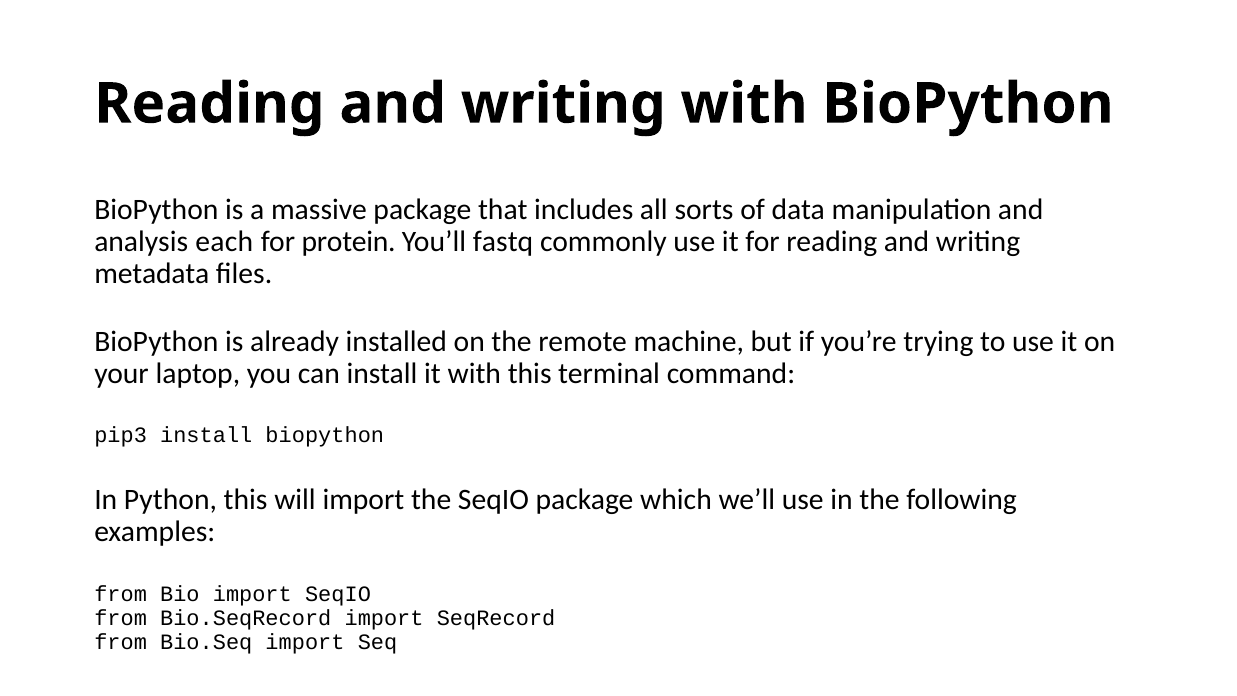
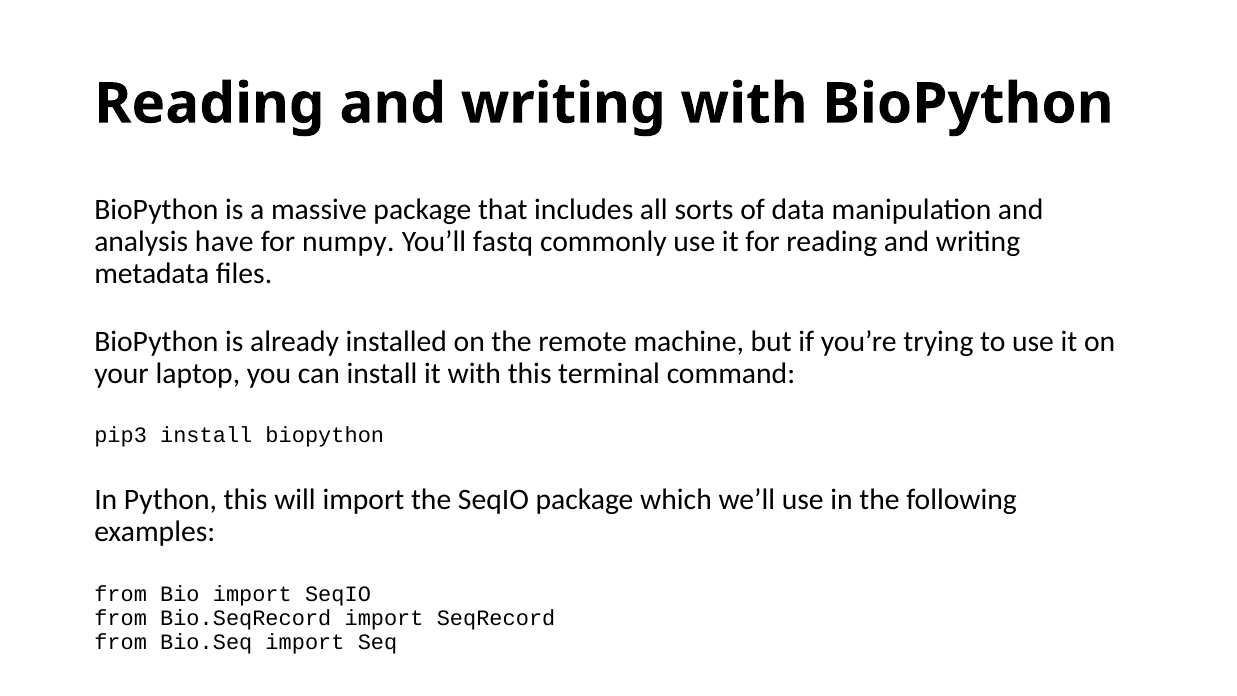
each: each -> have (224, 242)
protein: protein -> numpy (348, 242)
